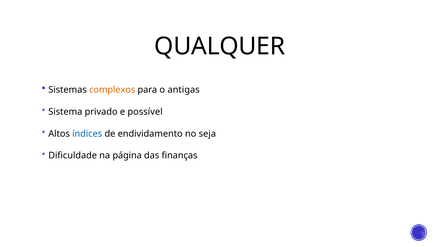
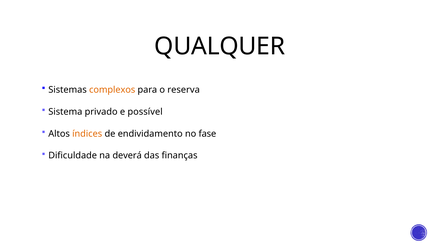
antigas: antigas -> reserva (184, 90)
índices colour: blue -> orange (87, 134)
seja: seja -> fase (207, 134)
página: página -> deverá (127, 156)
